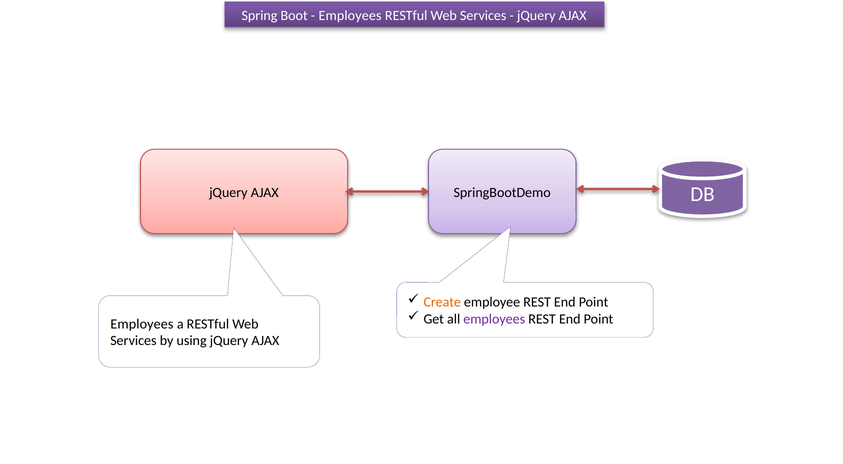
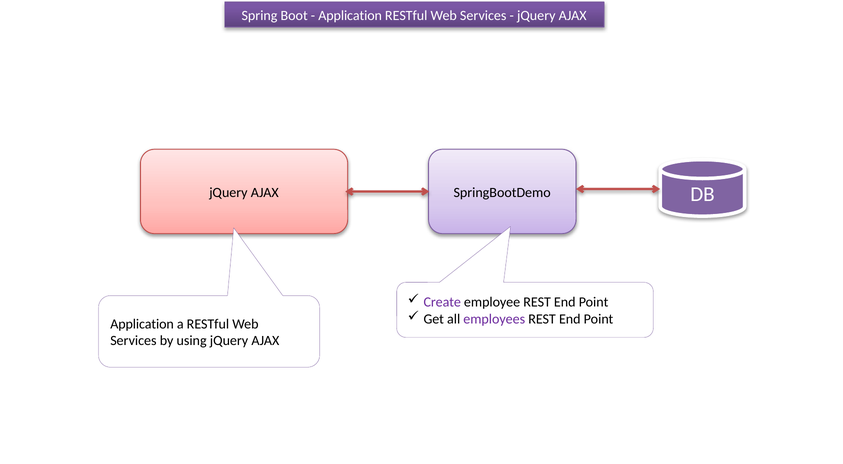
Employees: Employees -> Application (350, 16)
Create colour: orange -> purple (442, 302)
Employees: Employees -> Application (142, 324)
